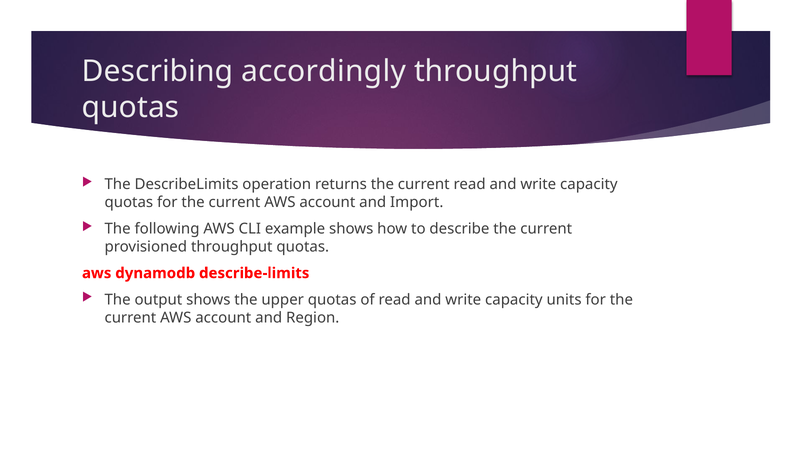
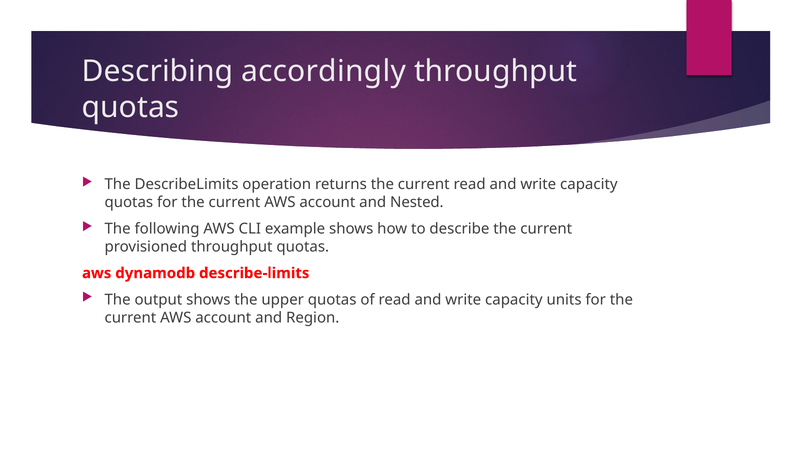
Import: Import -> Nested (417, 202)
